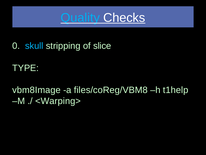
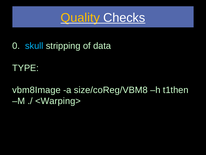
Quality colour: light blue -> yellow (80, 18)
slice: slice -> data (102, 46)
files/coReg/VBM8: files/coReg/VBM8 -> size/coReg/VBM8 (111, 90)
t1help: t1help -> t1then (176, 90)
